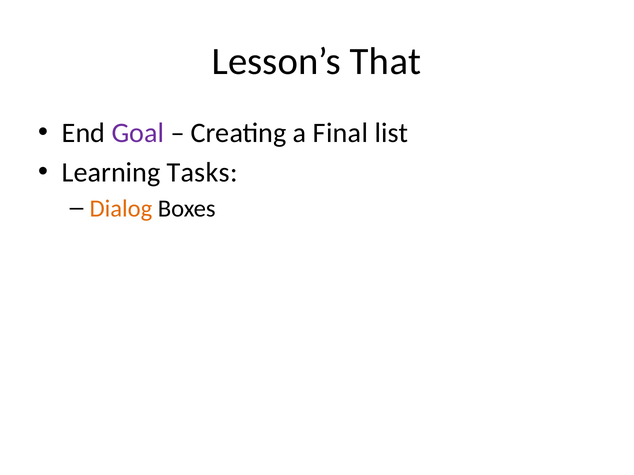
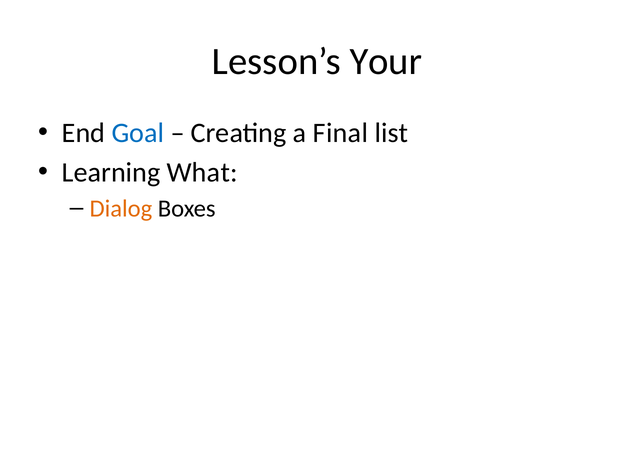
That: That -> Your (386, 61)
Goal colour: purple -> blue (138, 133)
Tasks: Tasks -> What (202, 172)
